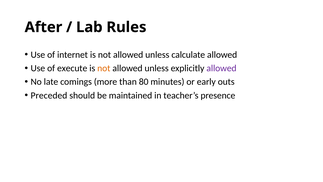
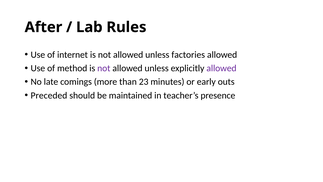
calculate: calculate -> factories (188, 55)
execute: execute -> method (72, 68)
not colour: orange -> purple (104, 68)
80: 80 -> 23 (144, 82)
